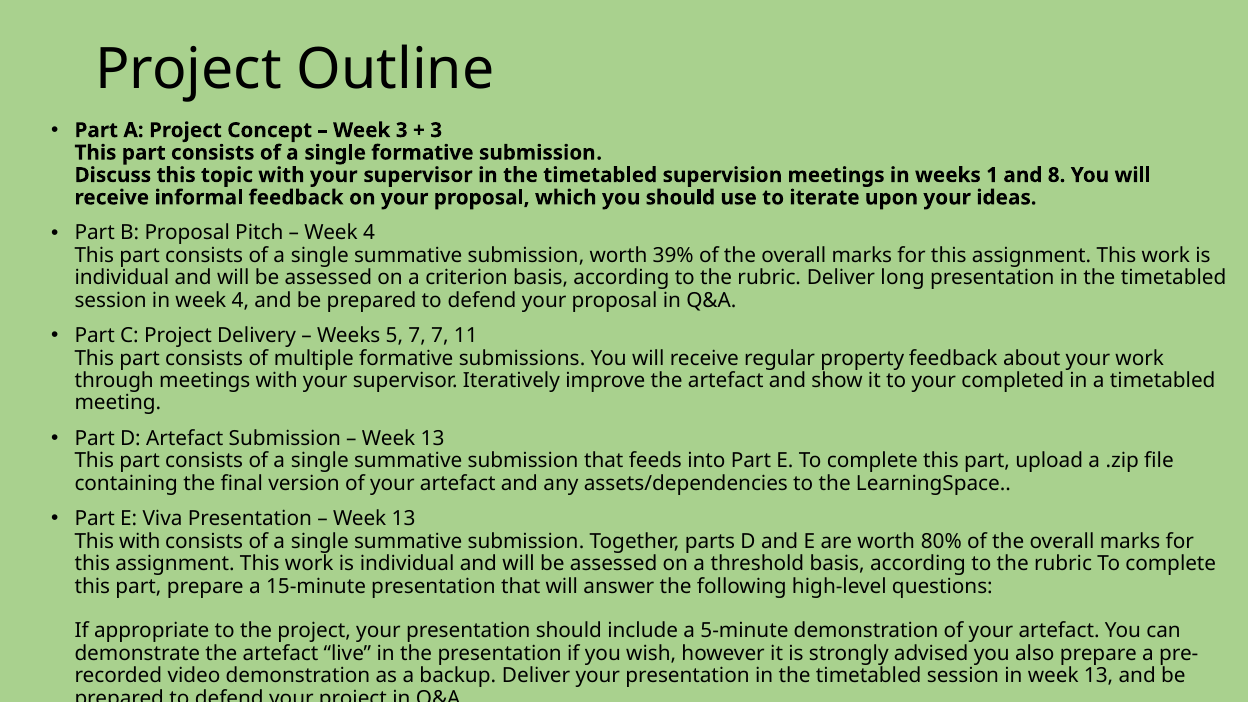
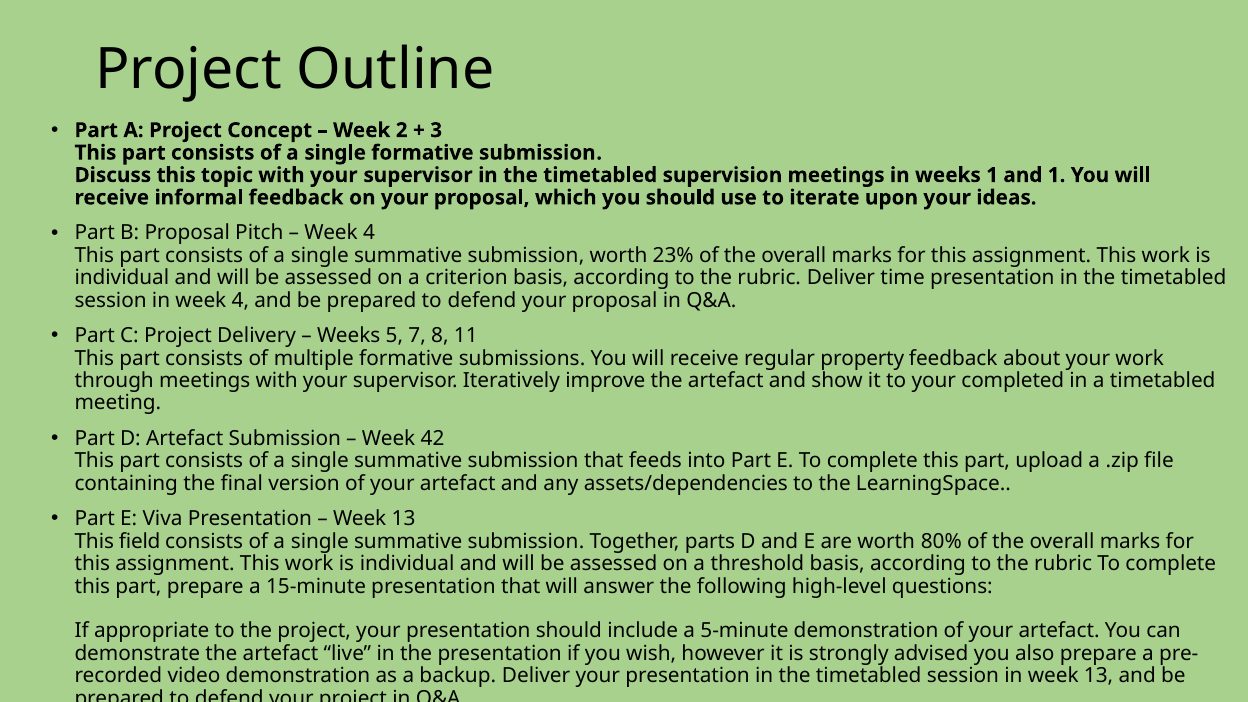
Week 3: 3 -> 2 (402, 130)
and 8: 8 -> 1 (1057, 175)
39%: 39% -> 23% (673, 255)
long: long -> time (903, 278)
7 7: 7 -> 8 (440, 336)
13: 13 -> 42 (433, 439)
This with: with -> field (140, 541)
